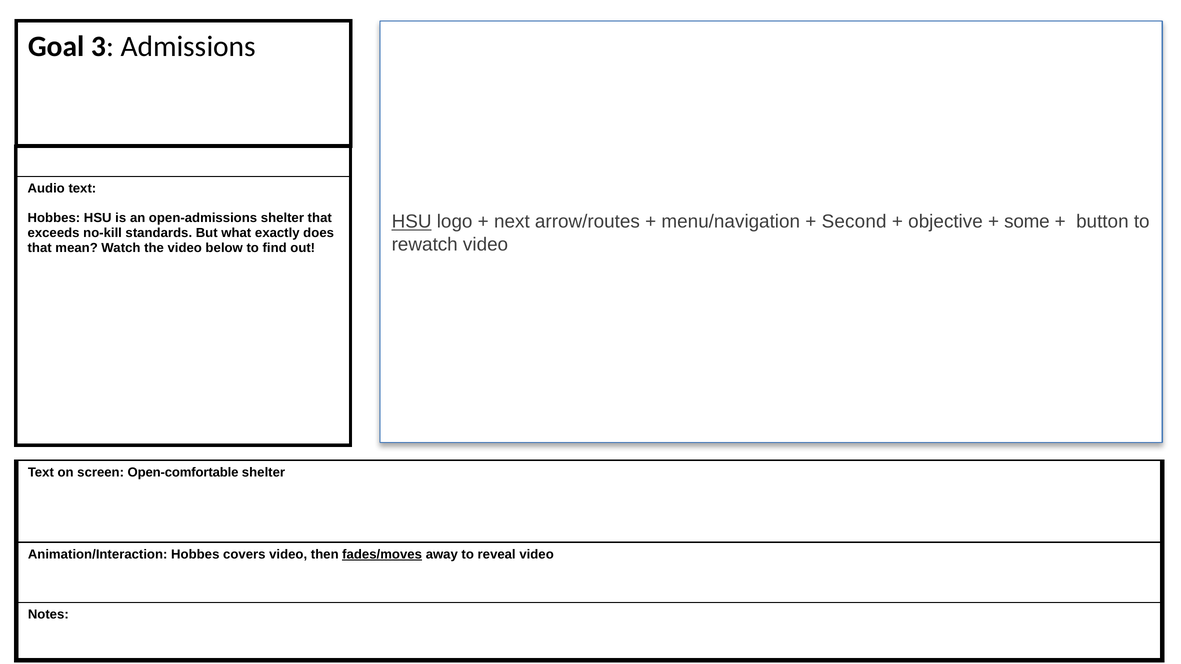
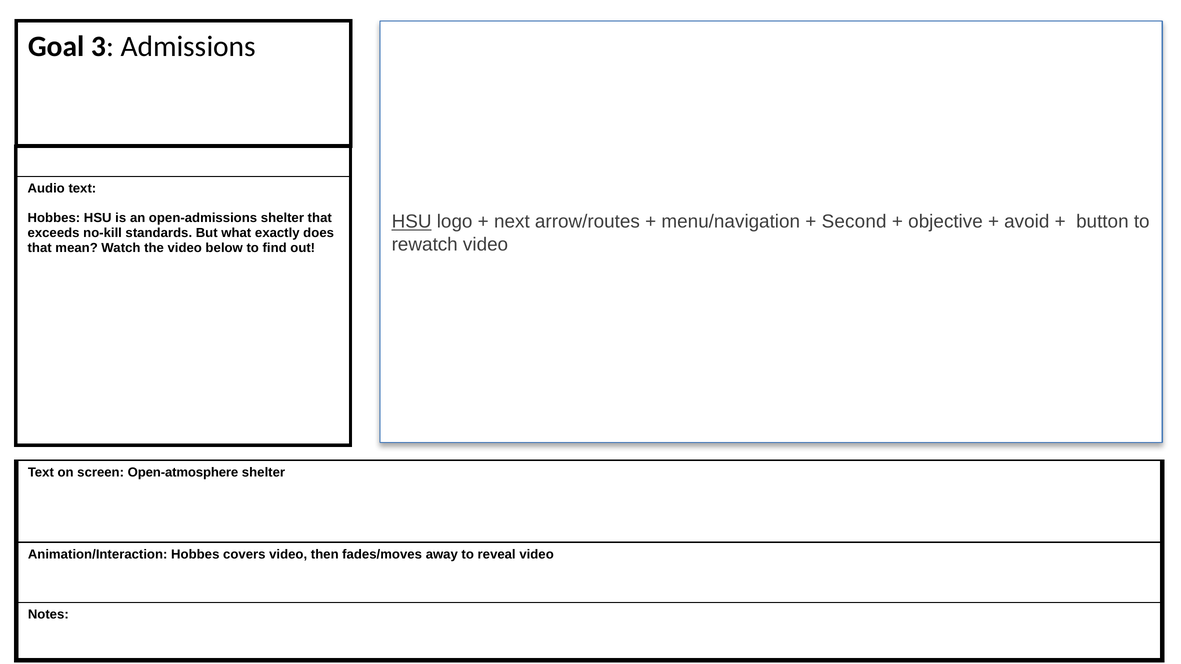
some: some -> avoid (1027, 222)
Open-comfortable: Open-comfortable -> Open-atmosphere (183, 472)
fades/moves underline: present -> none (382, 555)
